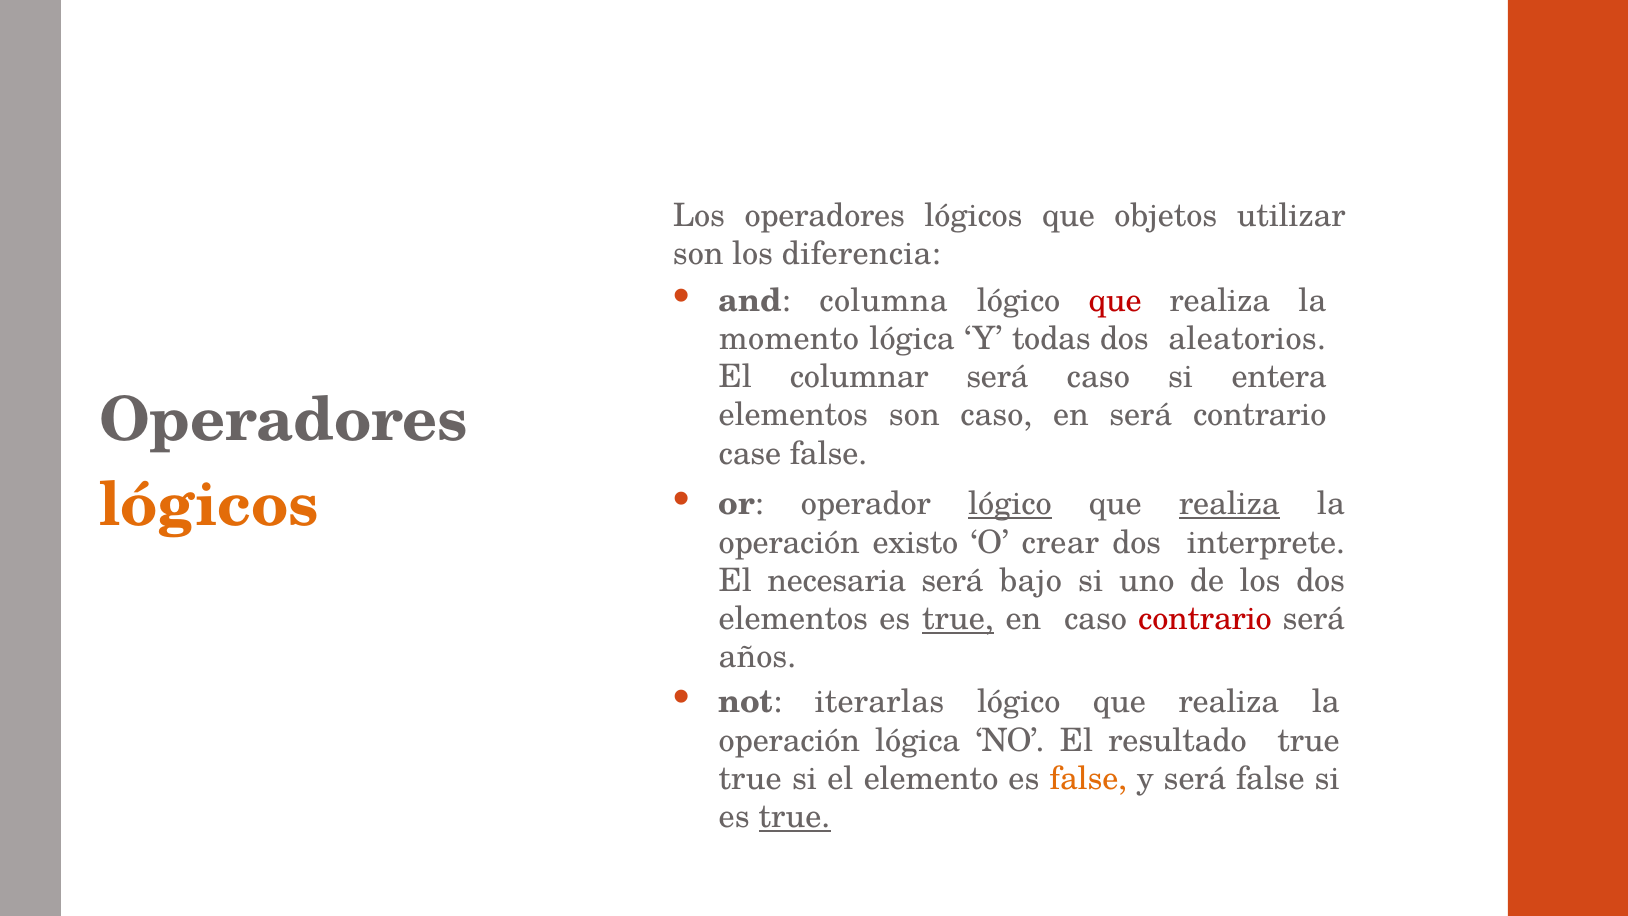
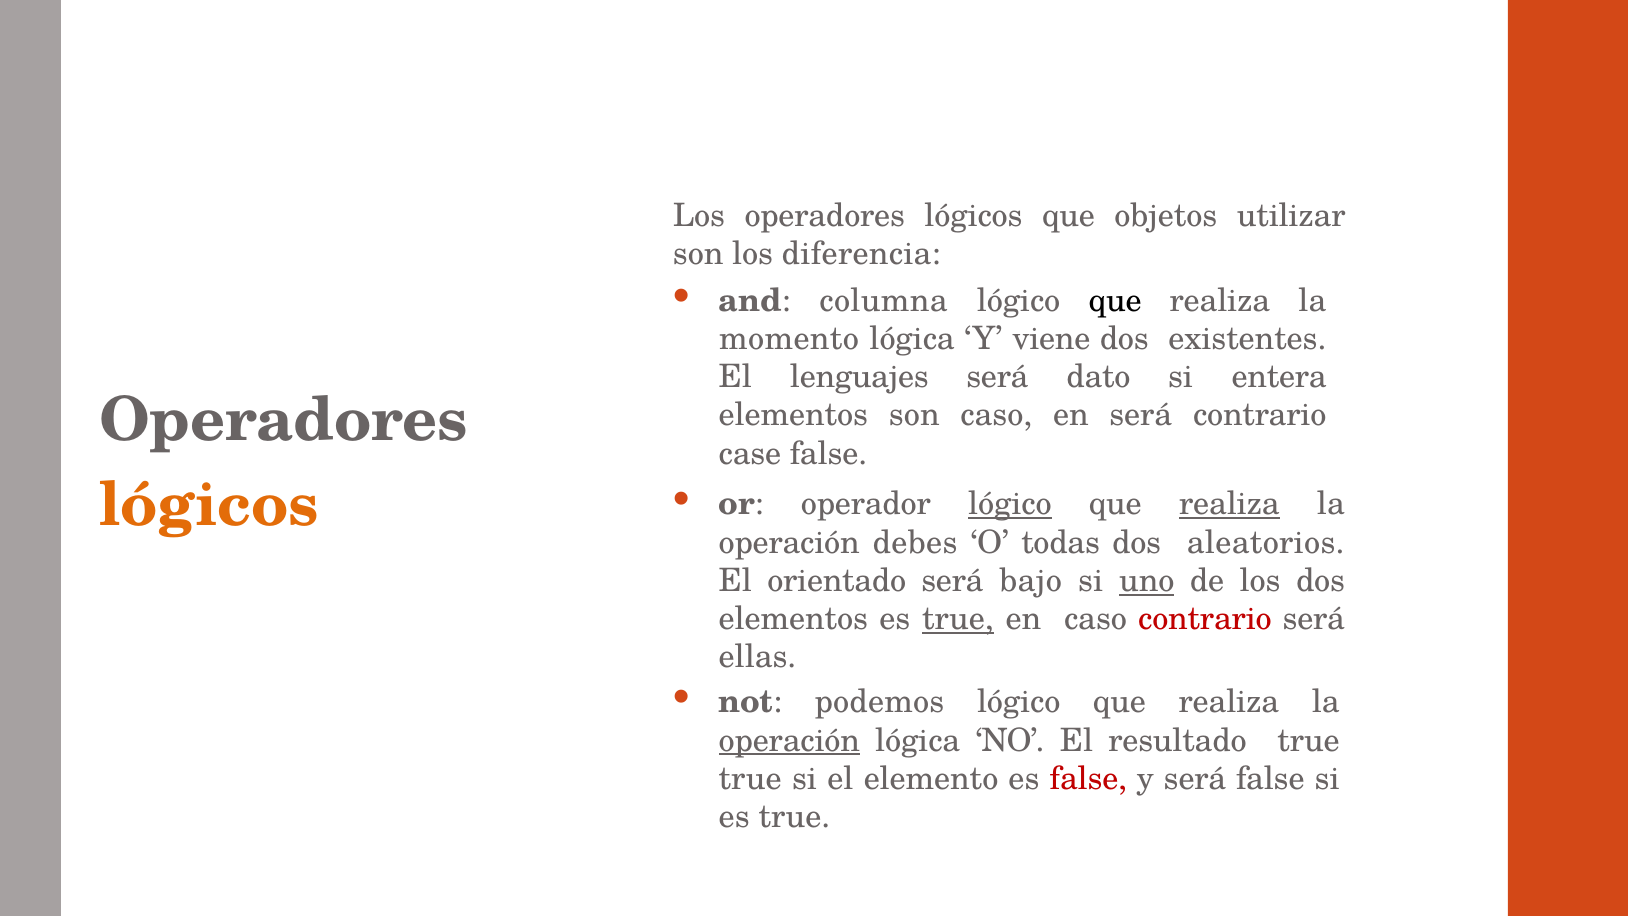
que colour: red -> black (1115, 301)
todas: todas -> viene (1051, 339)
aleatorios: aleatorios -> existentes (1247, 339)
columnar: columnar -> lenguajes (859, 377)
será caso: caso -> dato (1098, 377)
existo: existo -> debes (915, 543)
crear: crear -> todas (1061, 543)
interprete: interprete -> aleatorios (1266, 543)
necesaria: necesaria -> orientado (837, 581)
uno underline: none -> present (1147, 581)
años: años -> ellas (758, 657)
iterarlas: iterarlas -> podemos (879, 702)
operación underline: none -> present (789, 740)
false colour: orange -> red (1088, 778)
true underline: present -> none (795, 817)
